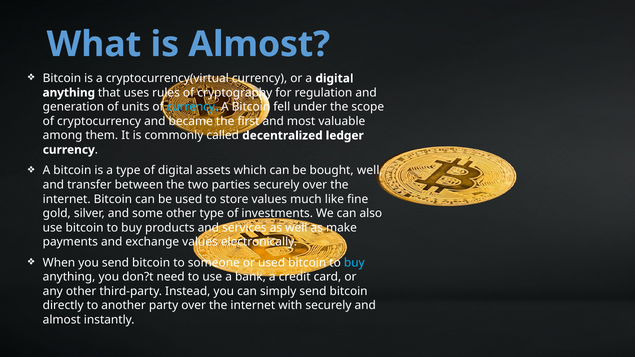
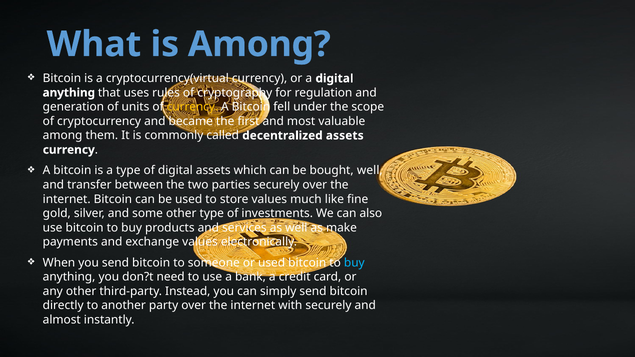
is Almost: Almost -> Among (259, 44)
currency colour: light blue -> yellow (192, 107)
decentralized ledger: ledger -> assets (345, 136)
